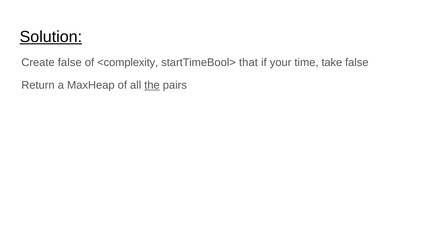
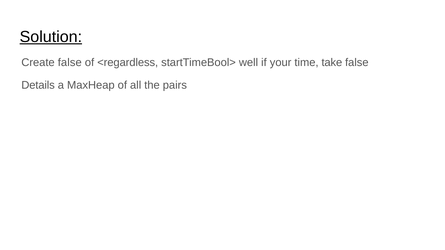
<complexity: <complexity -> <regardless (128, 62)
that: that -> well (249, 62)
Return: Return -> Details (38, 85)
the underline: present -> none (152, 85)
